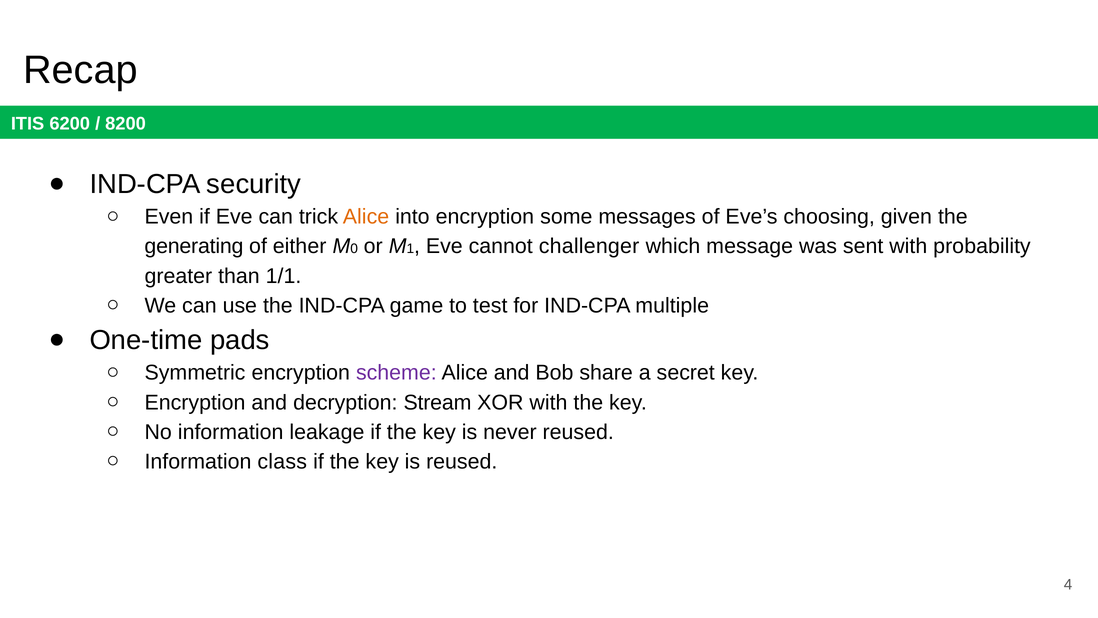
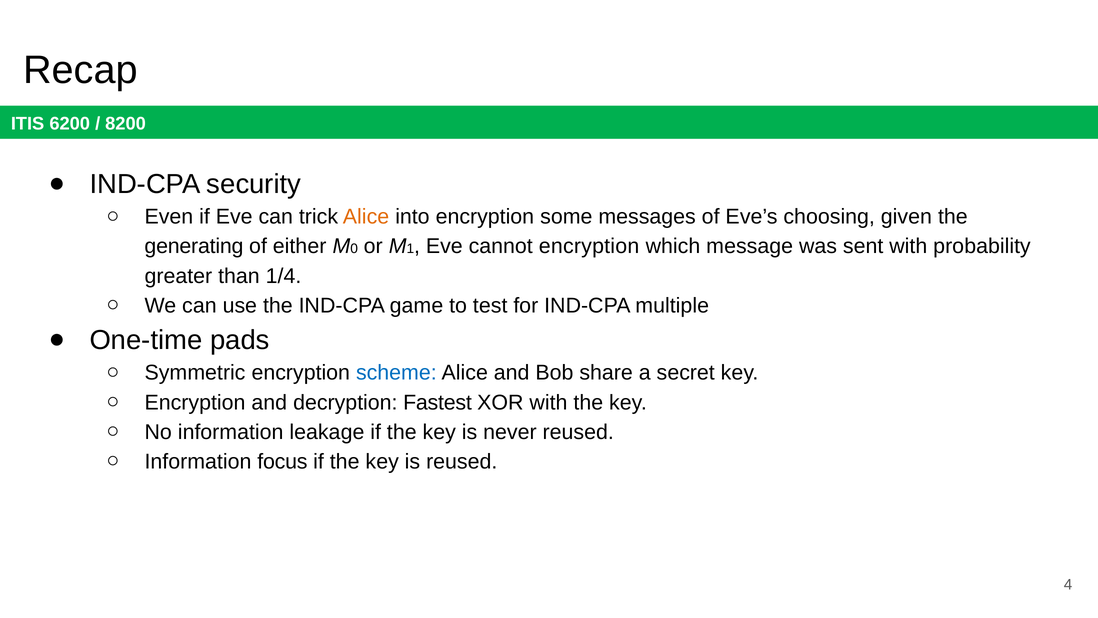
cannot challenger: challenger -> encryption (589, 246)
1/1: 1/1 -> 1/4 (284, 276)
scheme colour: purple -> blue (396, 373)
Stream: Stream -> Fastest (437, 402)
class: class -> focus (282, 461)
